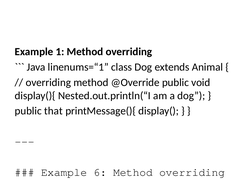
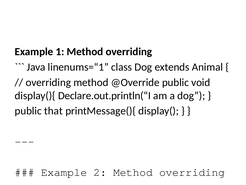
Nested.out.println(“I: Nested.out.println(“I -> Declare.out.println(“I (104, 95)
6: 6 -> 2 (100, 172)
